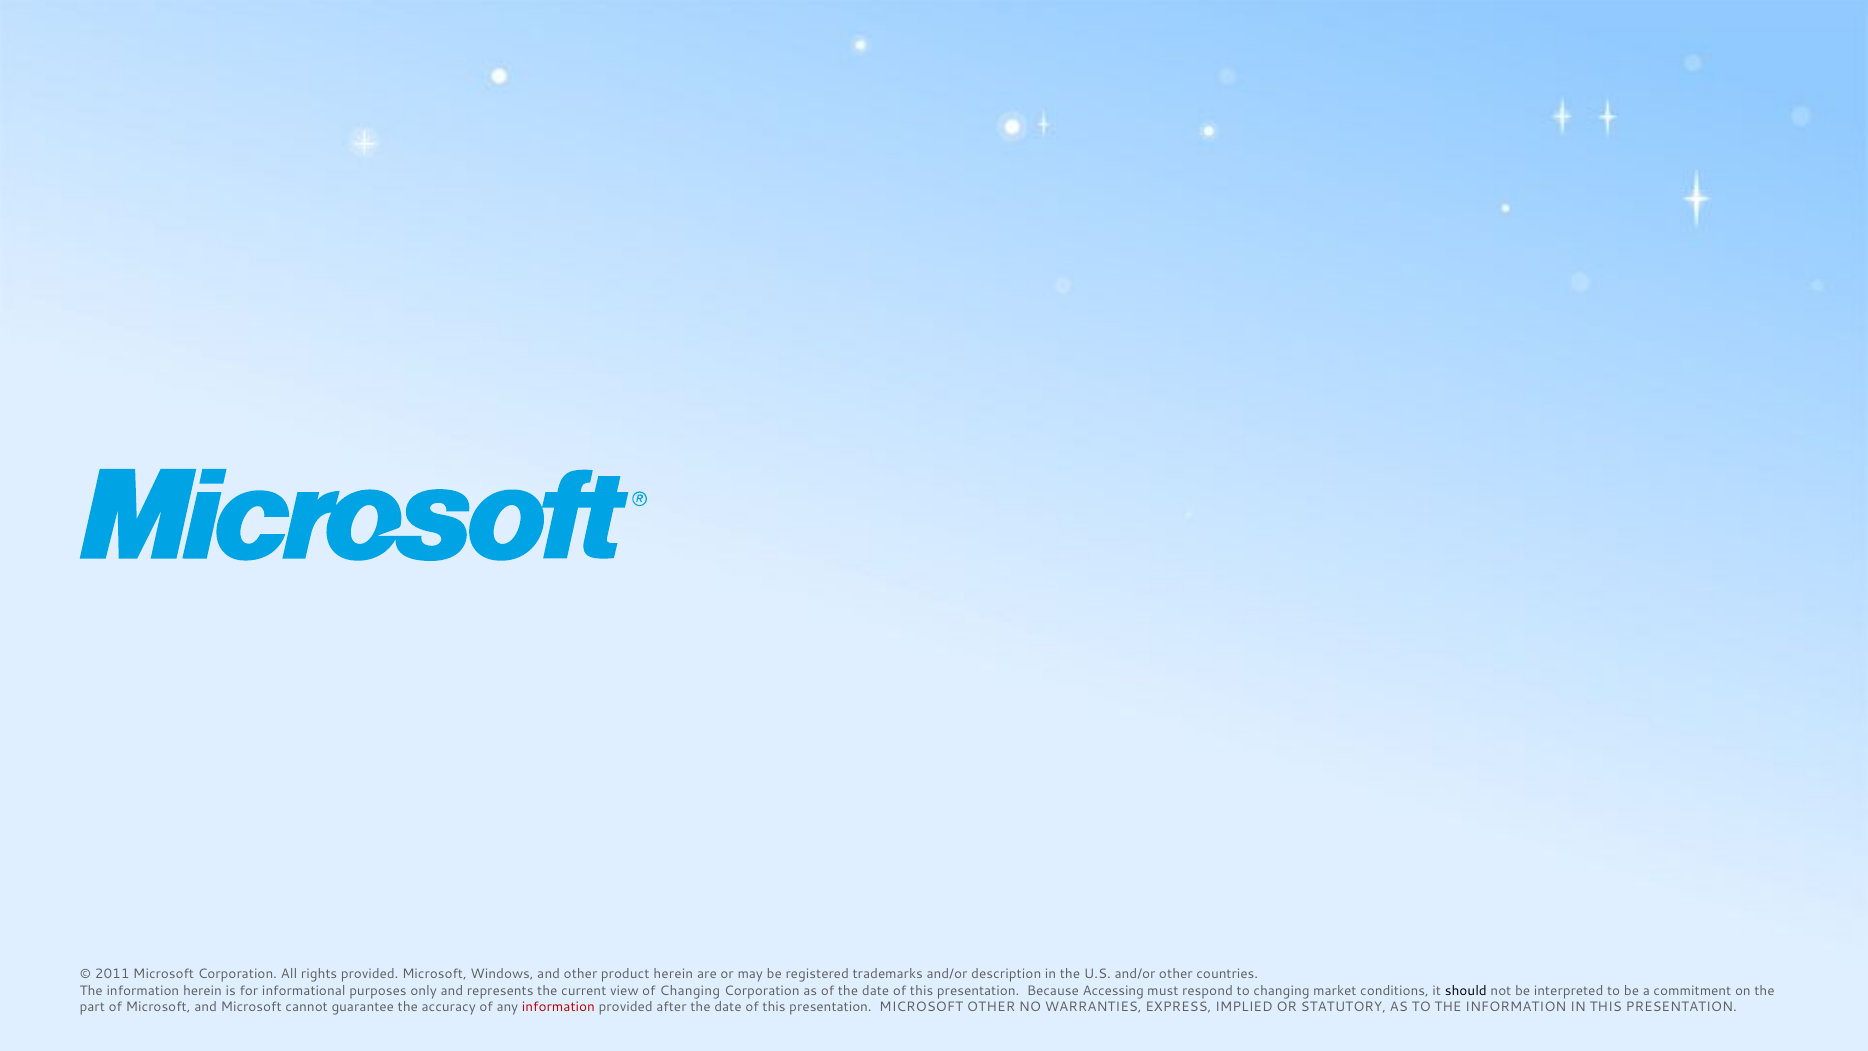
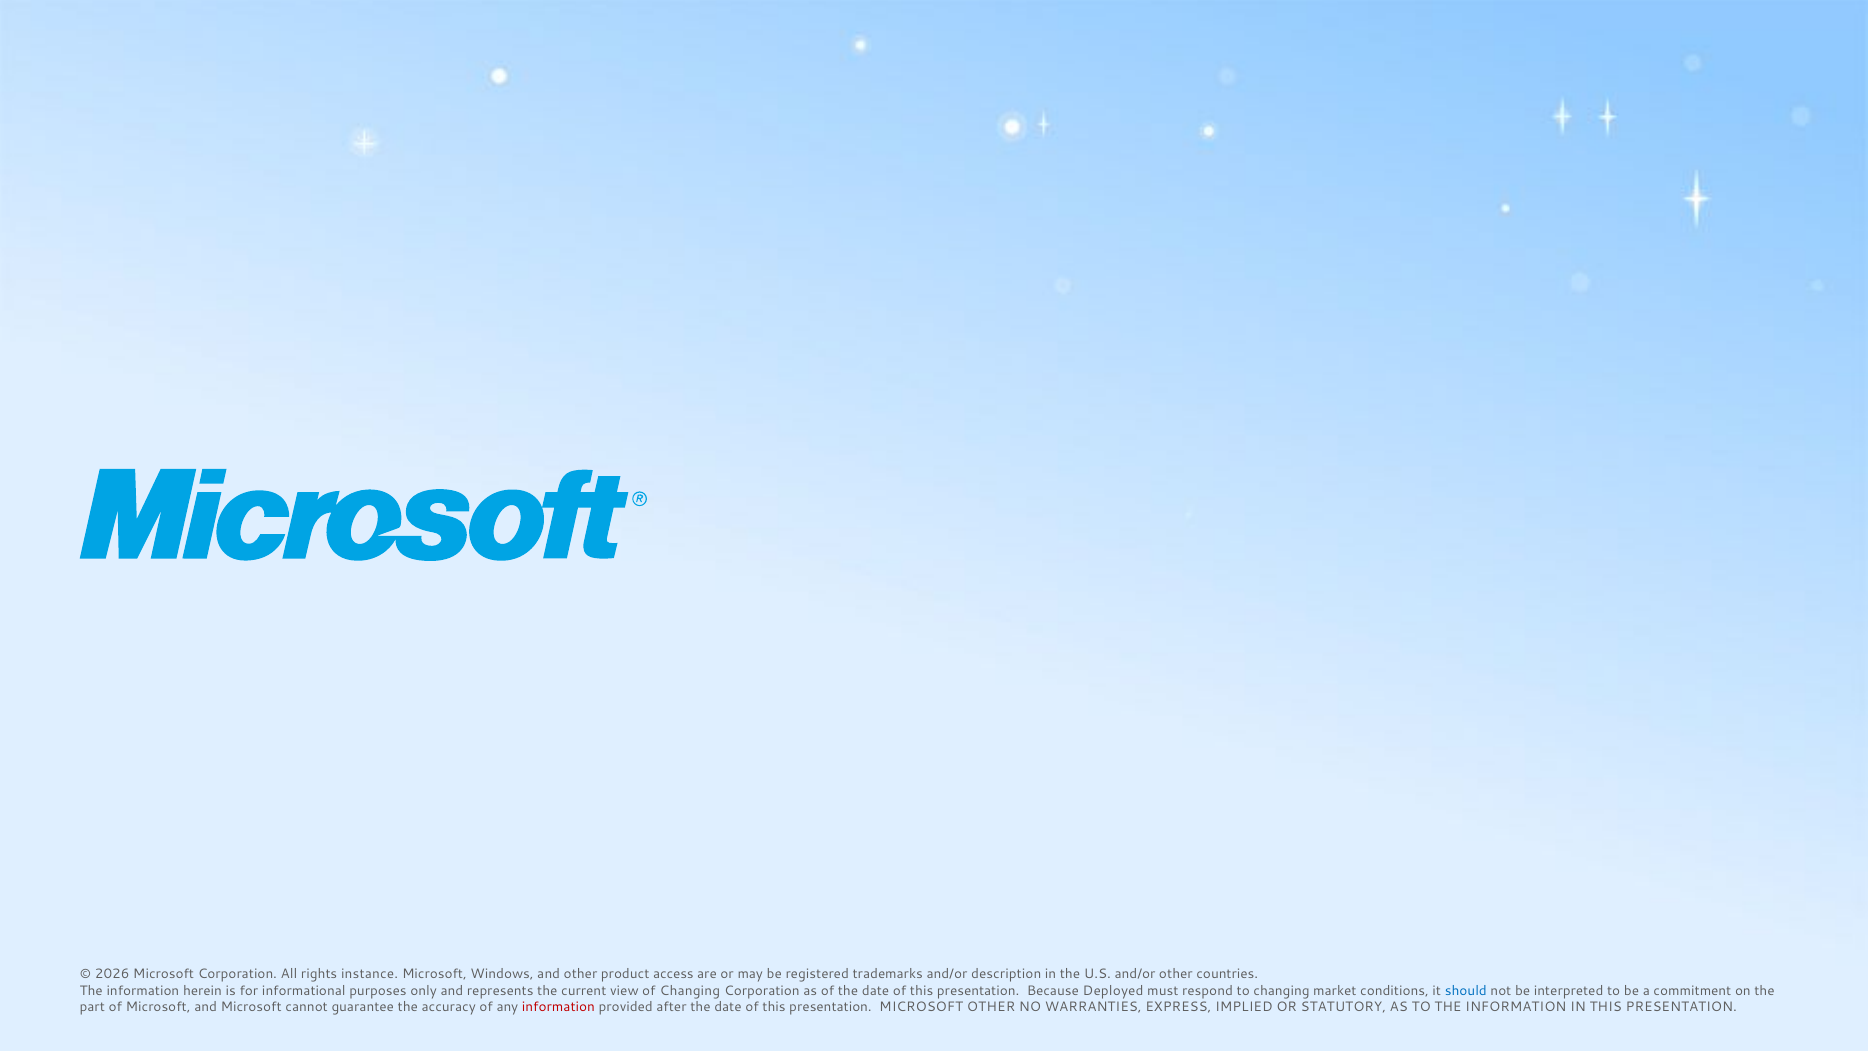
2011: 2011 -> 2026 (112, 974)
rights provided: provided -> instance (370, 974)
product herein: herein -> access (673, 974)
Accessing: Accessing -> Deployed (1113, 991)
should colour: black -> blue (1466, 991)
